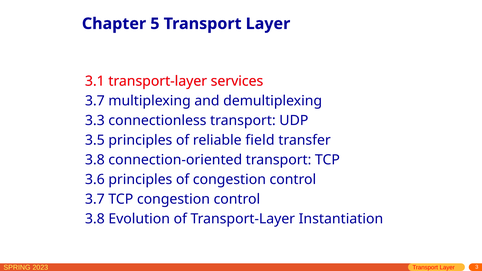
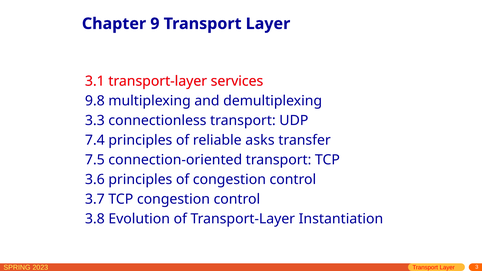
5: 5 -> 9 (155, 24)
3.7: 3.7 -> 9.8 (95, 101)
3.5: 3.5 -> 7.4 (95, 140)
field: field -> asks (260, 140)
3.8: 3.8 -> 7.5 (95, 160)
